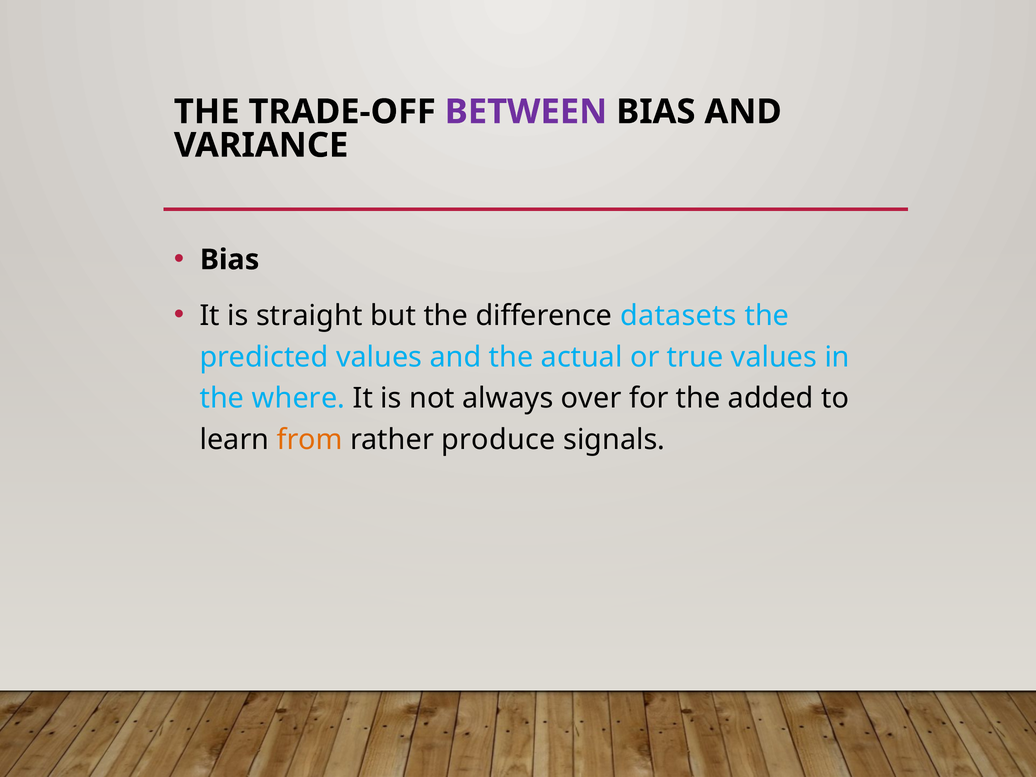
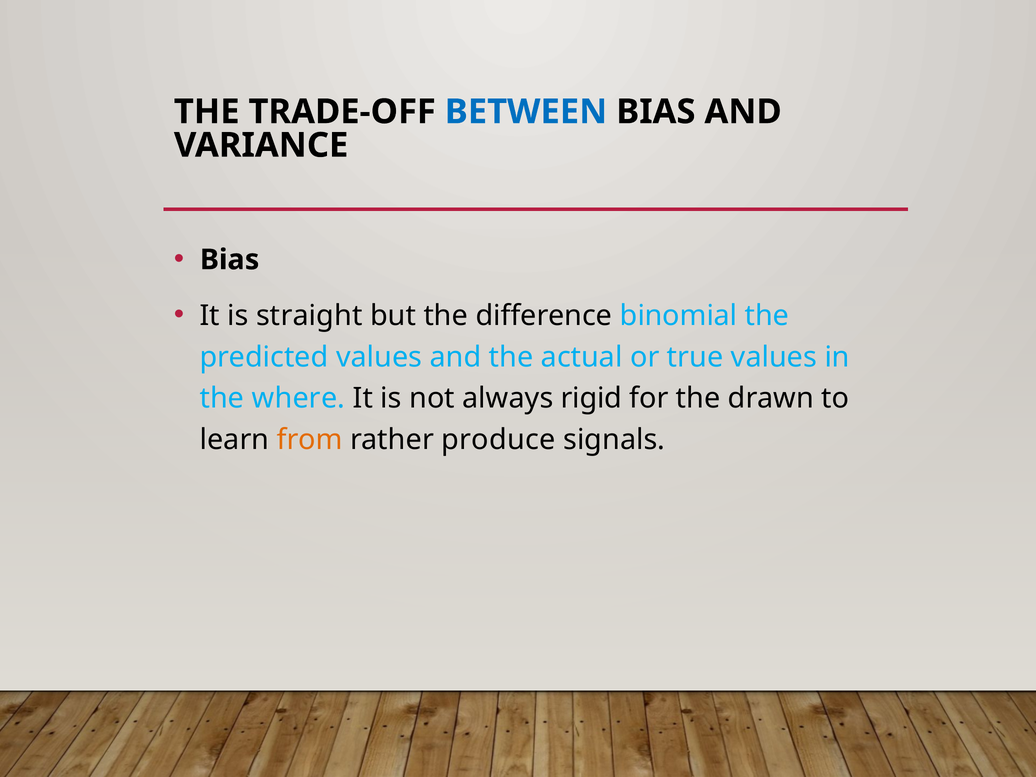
BETWEEN colour: purple -> blue (526, 112)
datasets: datasets -> binomial (679, 316)
over: over -> rigid (591, 398)
added: added -> drawn (771, 398)
